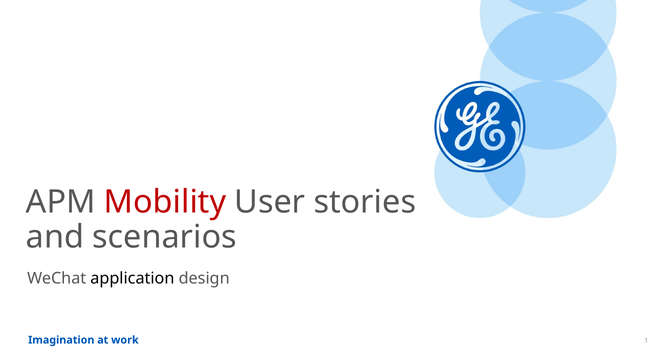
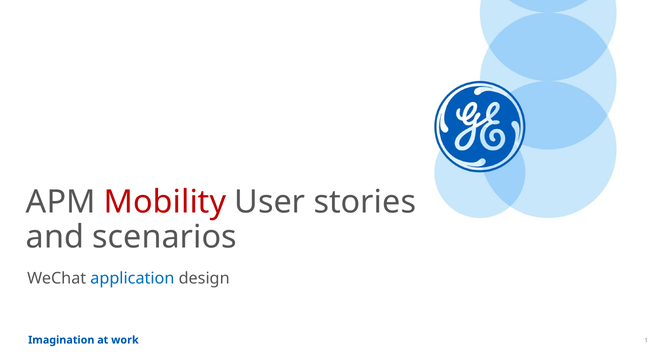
application colour: black -> blue (132, 279)
